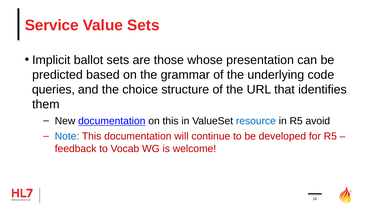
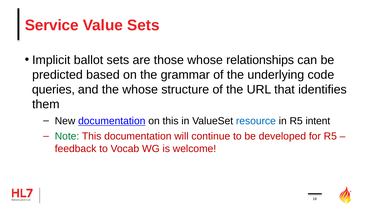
presentation: presentation -> relationships (260, 60)
the choice: choice -> whose (140, 89)
avoid: avoid -> intent (318, 121)
Note colour: blue -> green (67, 136)
